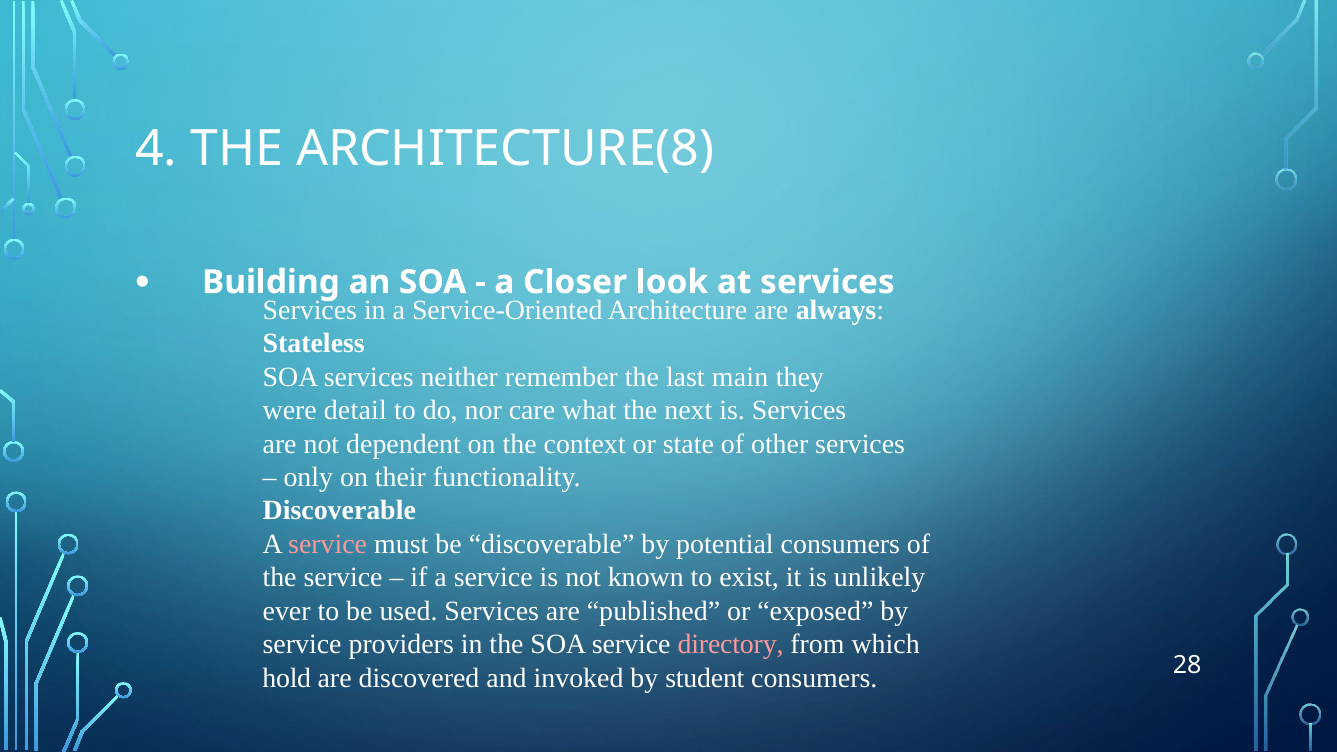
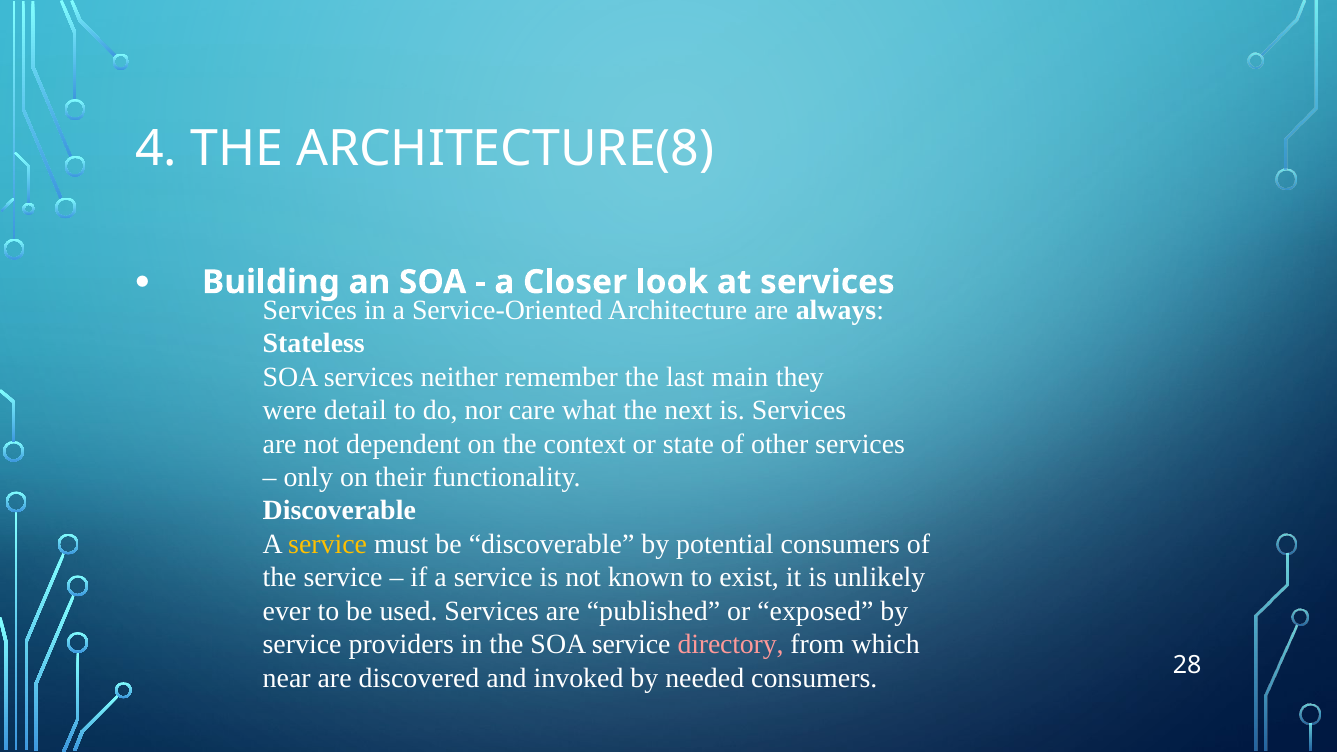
service colour: pink -> yellow (328, 544)
hold: hold -> near (287, 678)
student: student -> needed (705, 678)
